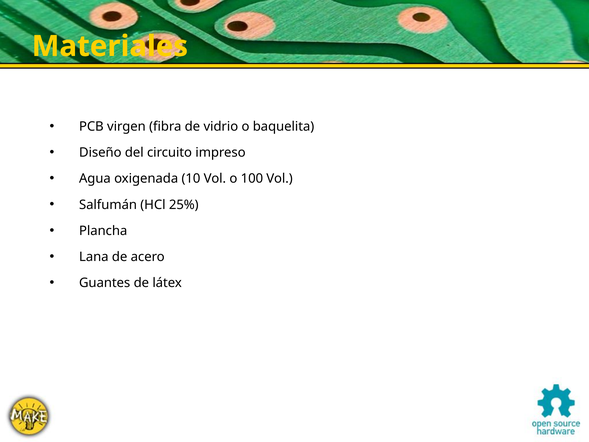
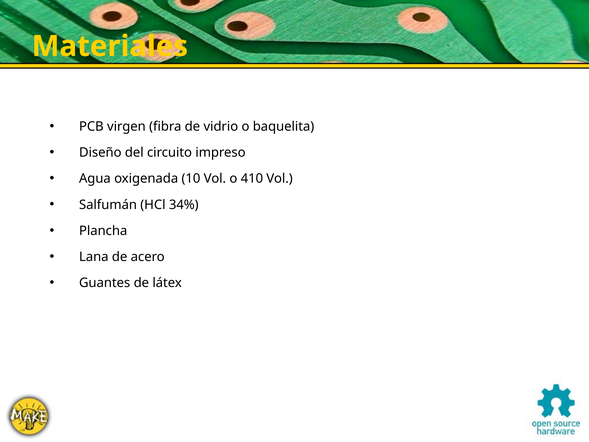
100: 100 -> 410 (252, 179)
25%: 25% -> 34% (184, 205)
